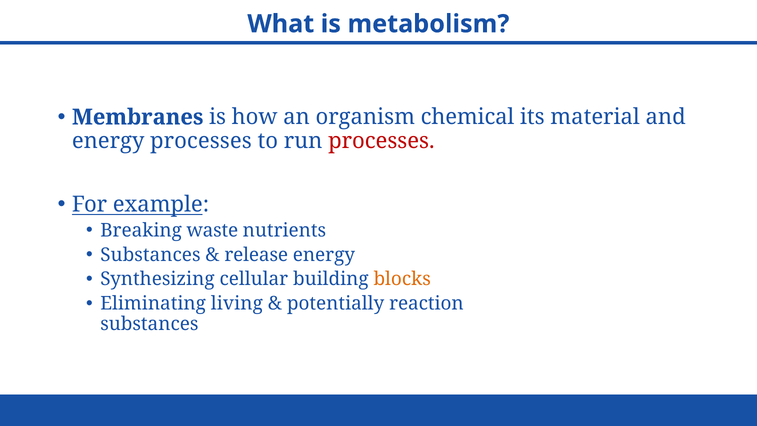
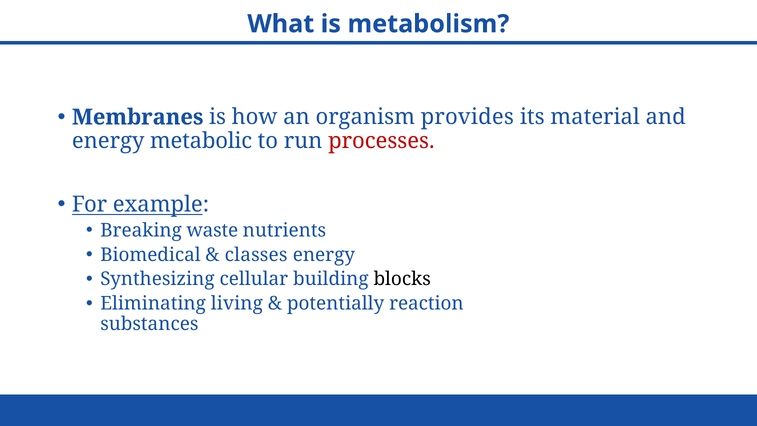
chemical: chemical -> provides (467, 117)
energy processes: processes -> metabolic (201, 141)
Substances: Substances -> Biomedical (150, 255)
release: release -> classes (256, 255)
blocks colour: orange -> black (402, 279)
